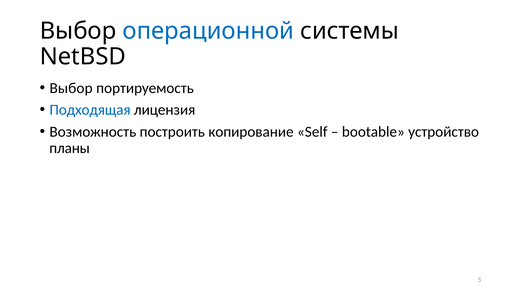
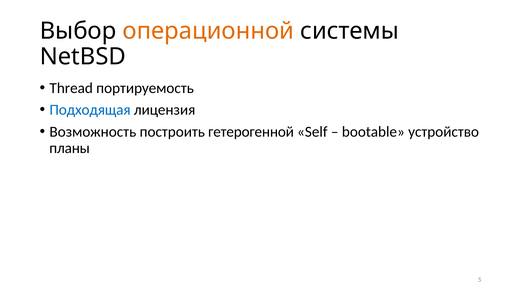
операционной colour: blue -> orange (208, 31)
Выбор: Выбор -> Thread (71, 88)
копирование: копирование -> гетерогенной (251, 132)
